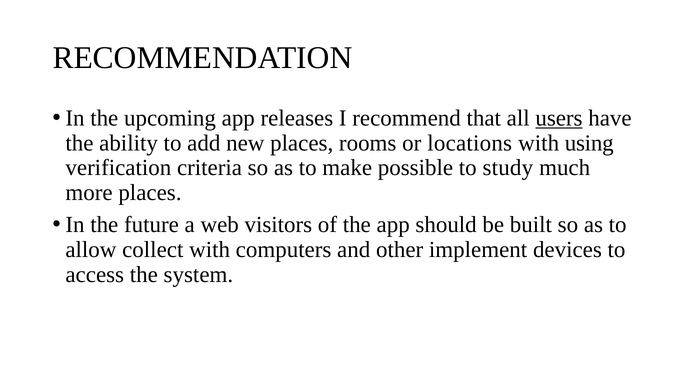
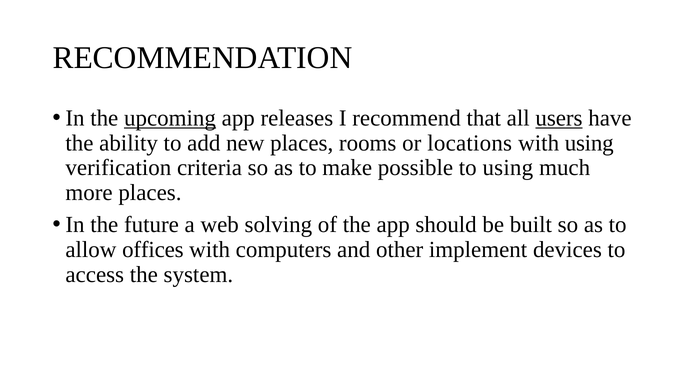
upcoming underline: none -> present (170, 118)
to study: study -> using (508, 168)
visitors: visitors -> solving (278, 224)
collect: collect -> offices (153, 249)
